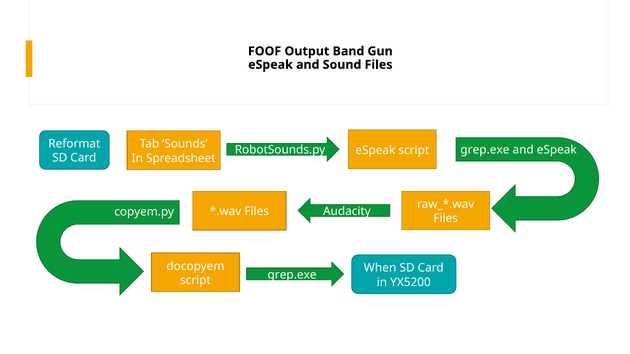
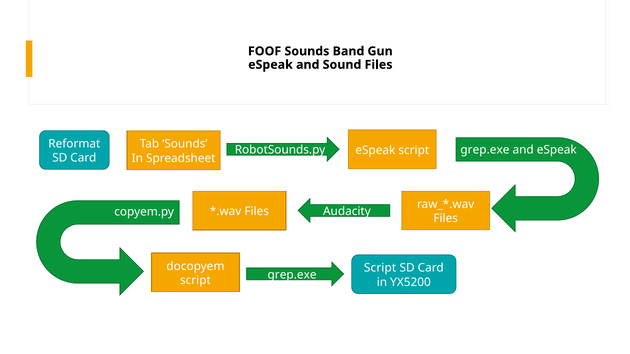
FOOF Output: Output -> Sounds (307, 51)
When: When -> Script (380, 268)
